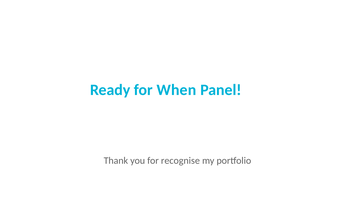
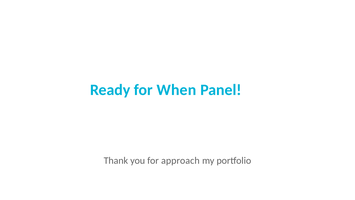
recognise: recognise -> approach (180, 160)
